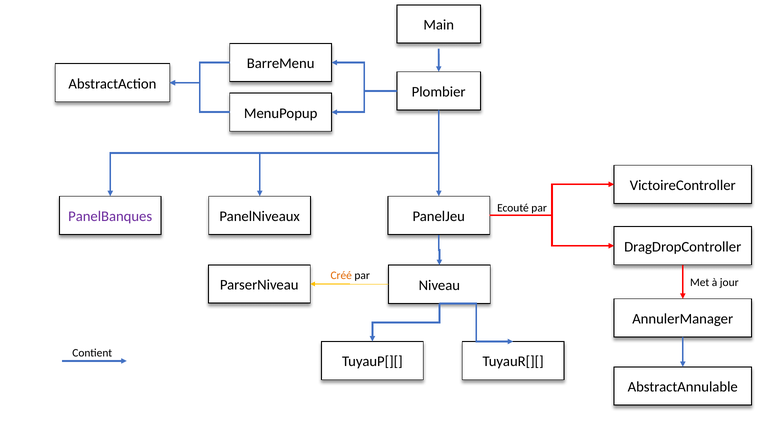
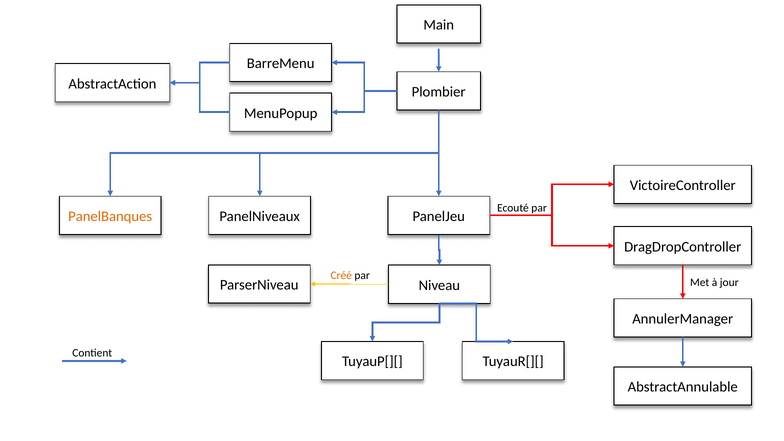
PanelBanques colour: purple -> orange (110, 216)
